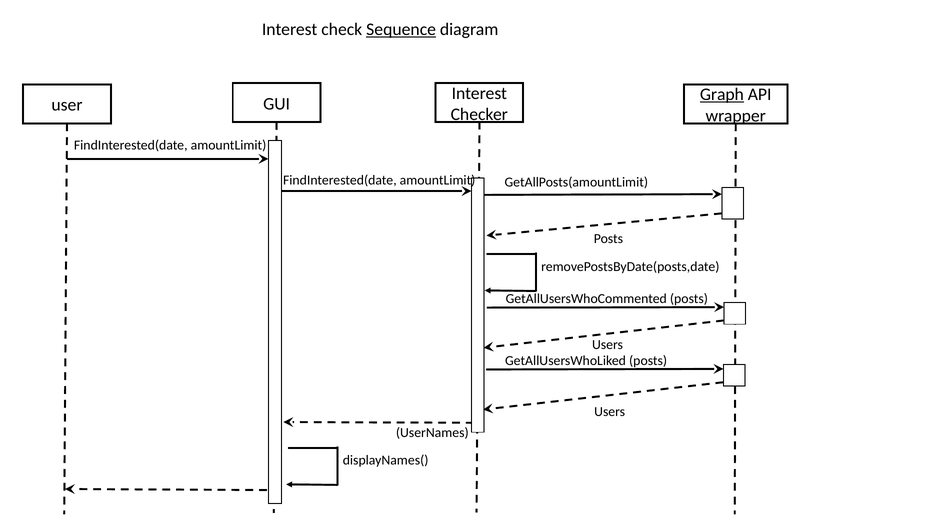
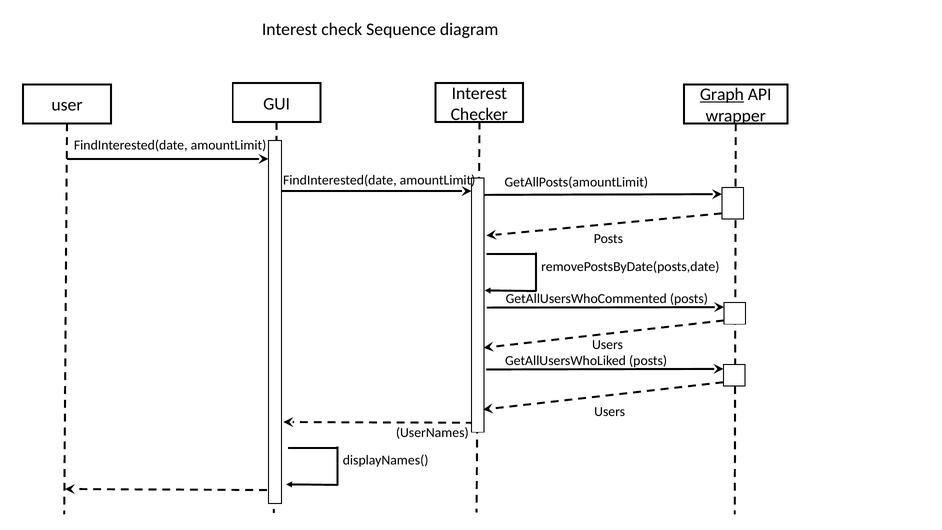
Sequence underline: present -> none (401, 30)
